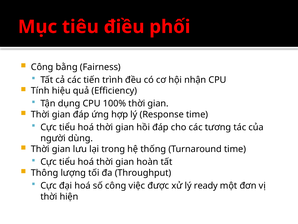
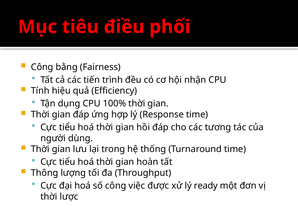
hiện: hiện -> lược (69, 196)
